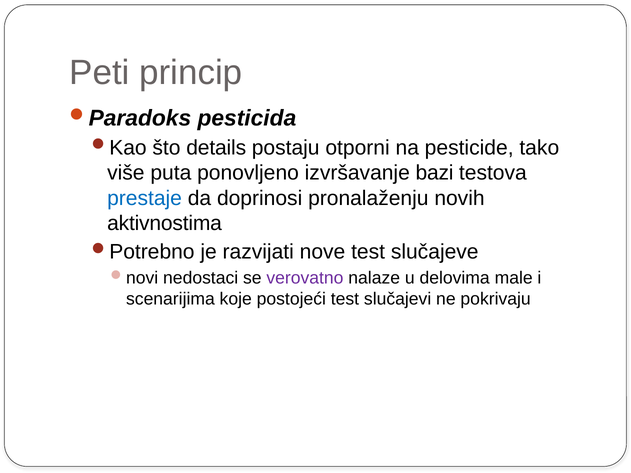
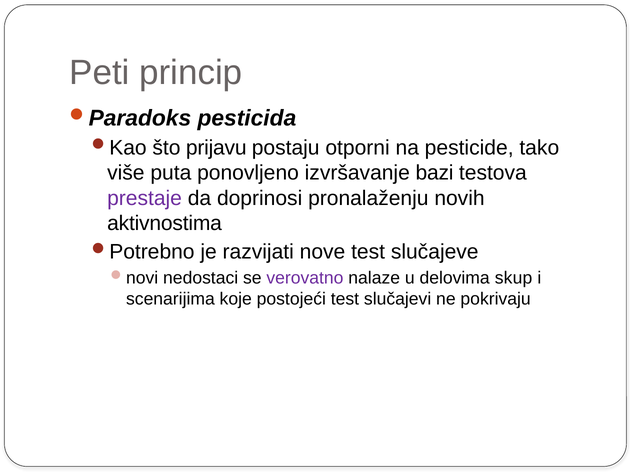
details: details -> prijavu (216, 148)
prestaje colour: blue -> purple (145, 198)
male: male -> skup (514, 278)
